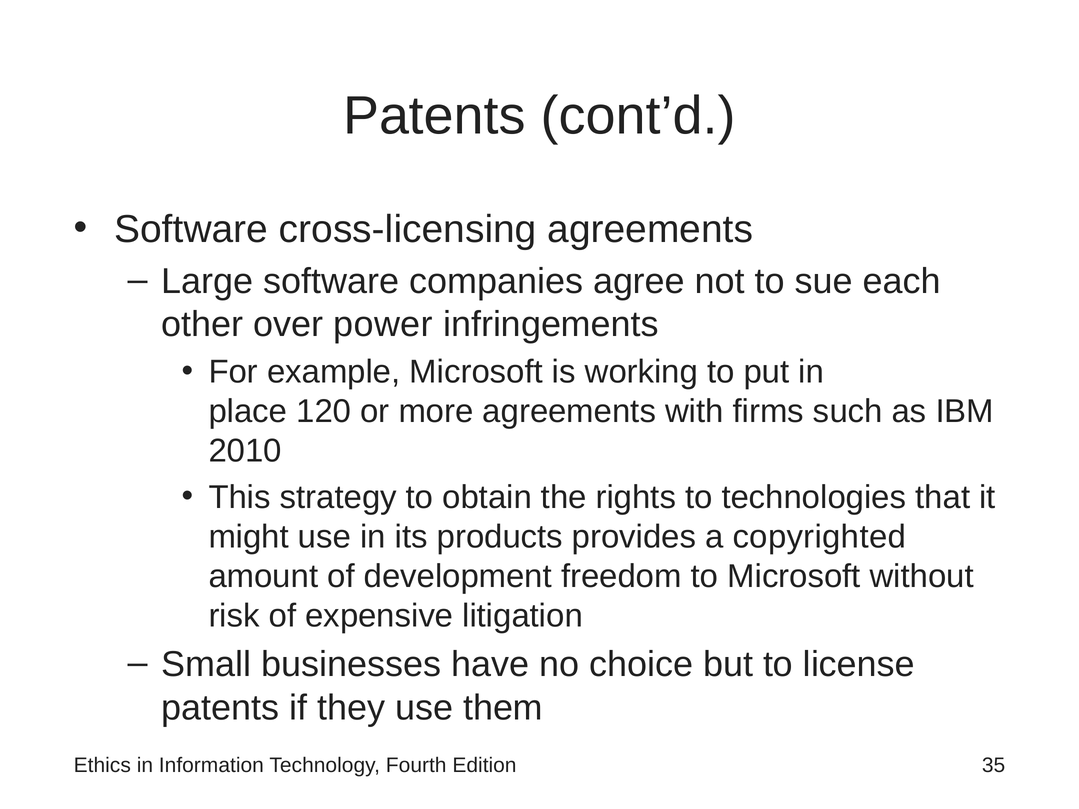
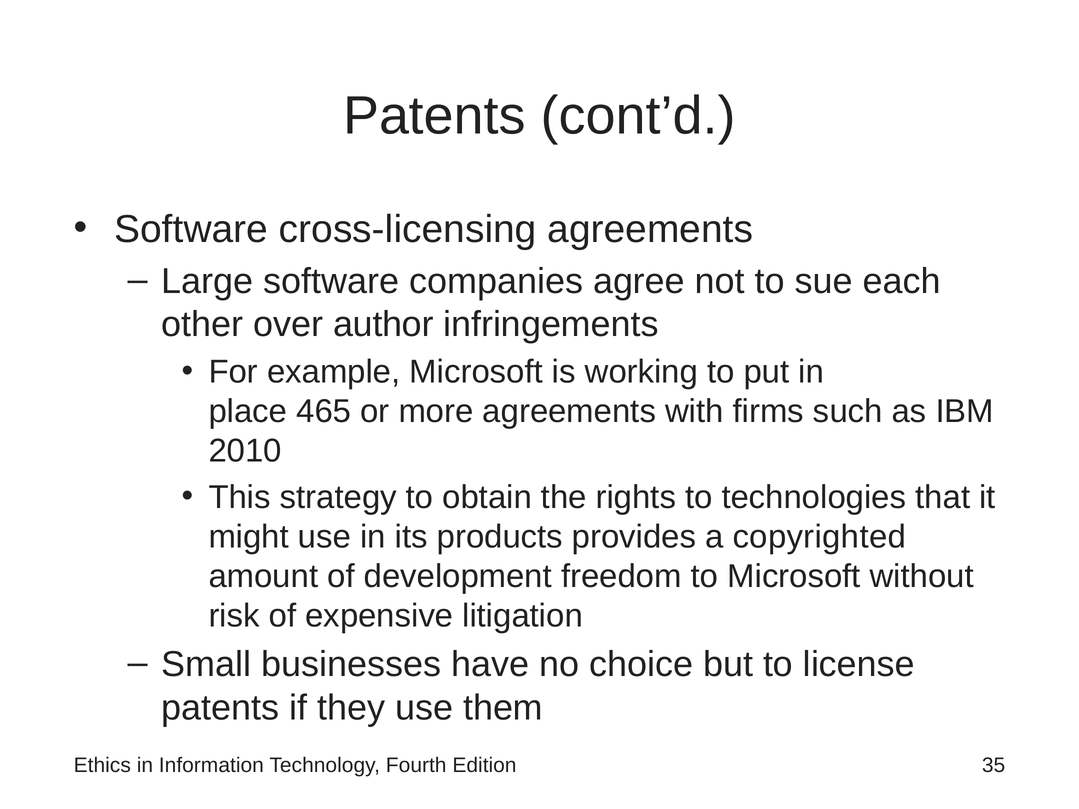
power: power -> author (383, 324)
120: 120 -> 465 (324, 412)
